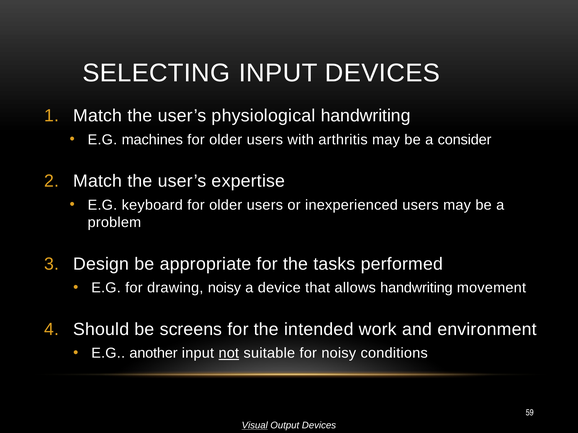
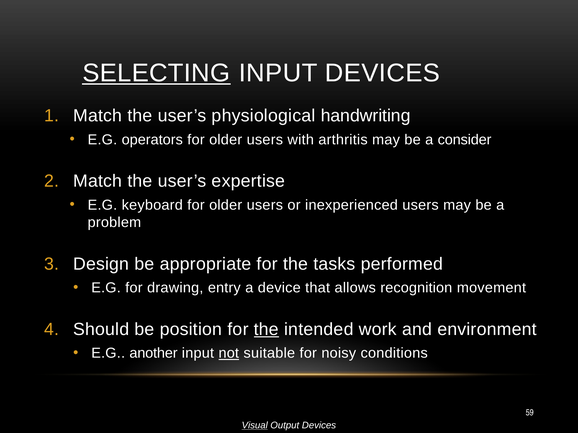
SELECTING underline: none -> present (156, 73)
machines: machines -> operators (152, 140)
drawing noisy: noisy -> entry (224, 288)
allows handwriting: handwriting -> recognition (416, 288)
screens: screens -> position (191, 330)
the underline: none -> present (266, 330)
